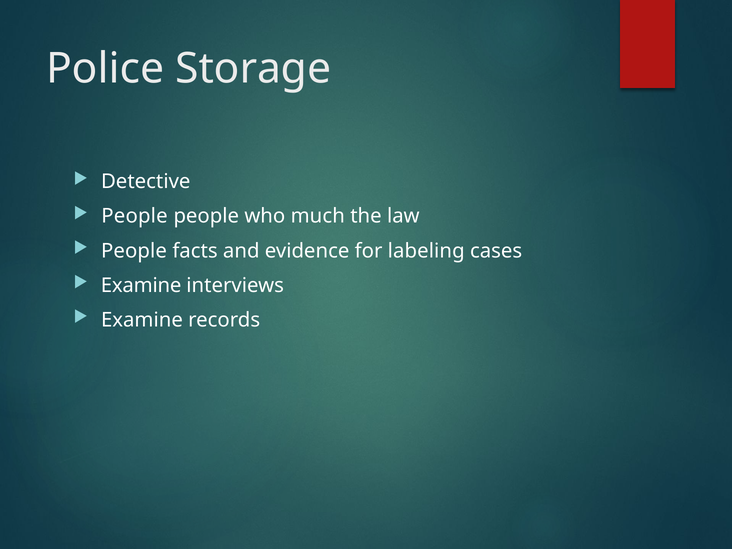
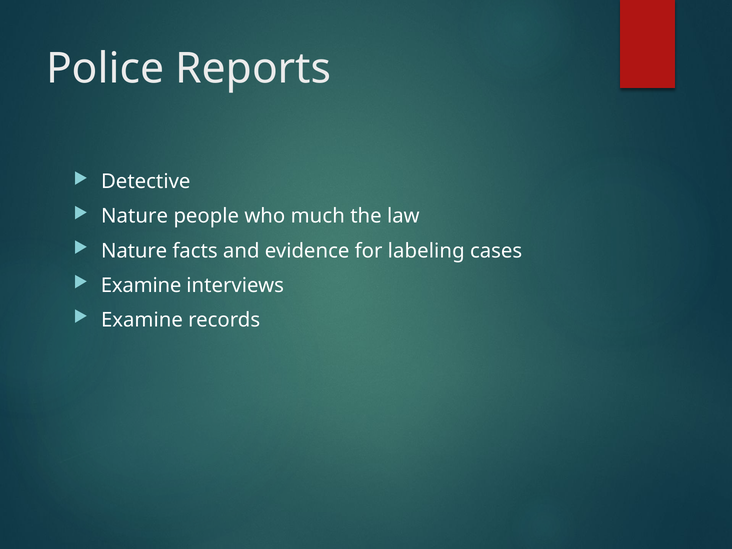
Storage: Storage -> Reports (253, 69)
People: People -> Nature (135, 216)
People: People -> Nature (134, 251)
